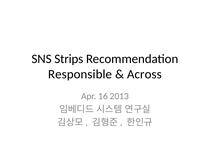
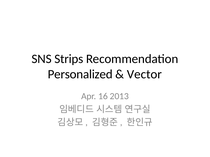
Responsible: Responsible -> Personalized (80, 74)
Across: Across -> Vector (144, 74)
